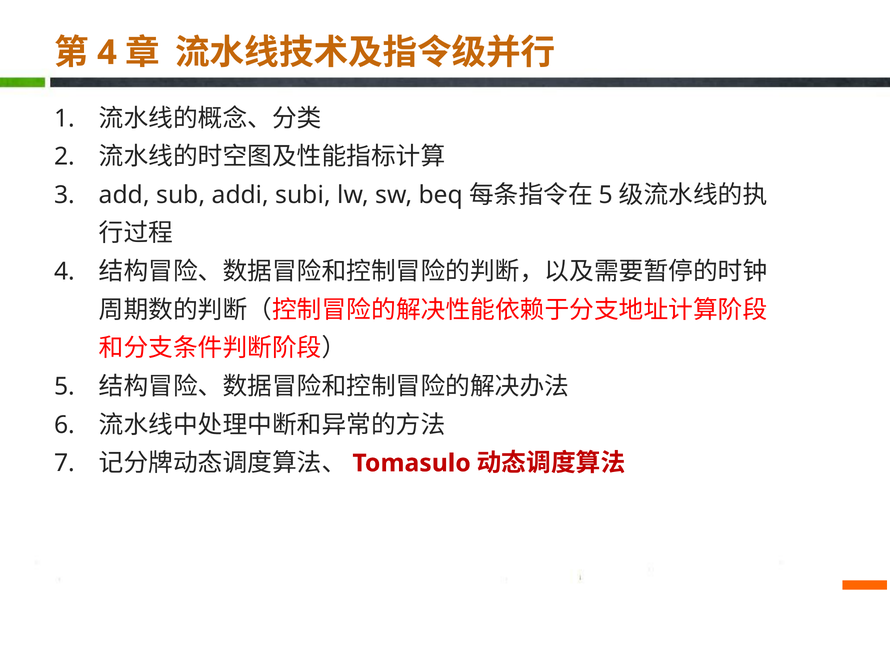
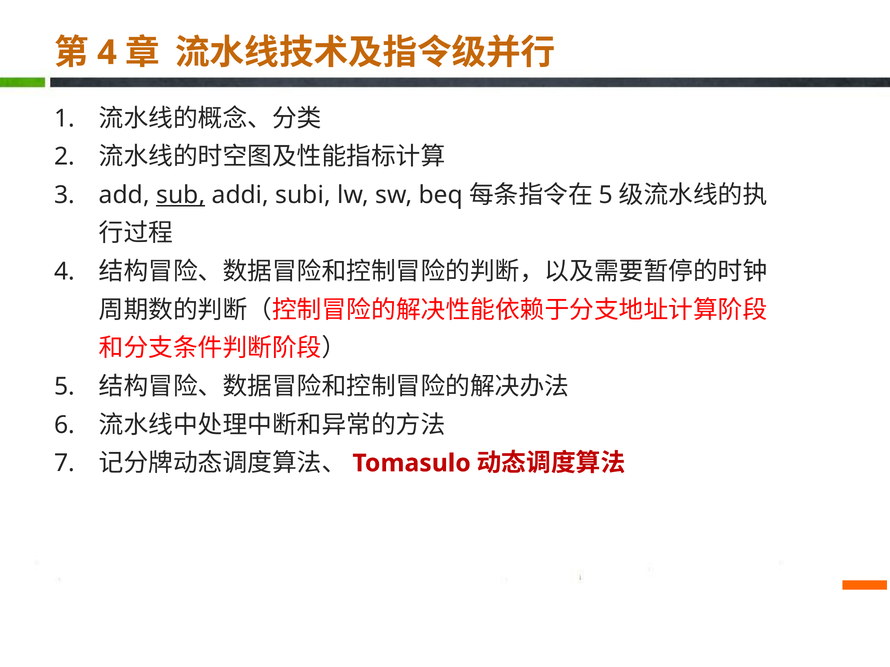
sub underline: none -> present (181, 195)
